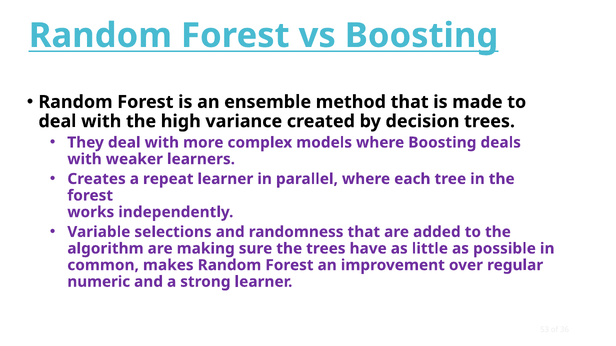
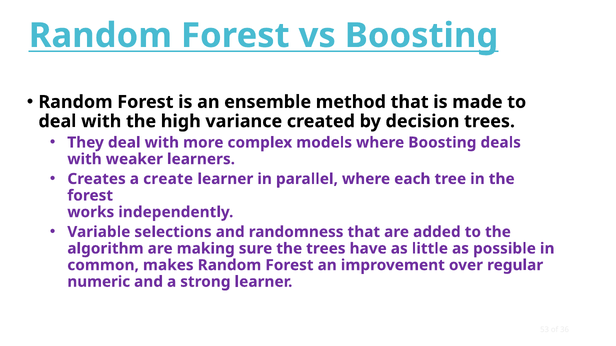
repeat: repeat -> create (168, 179)
